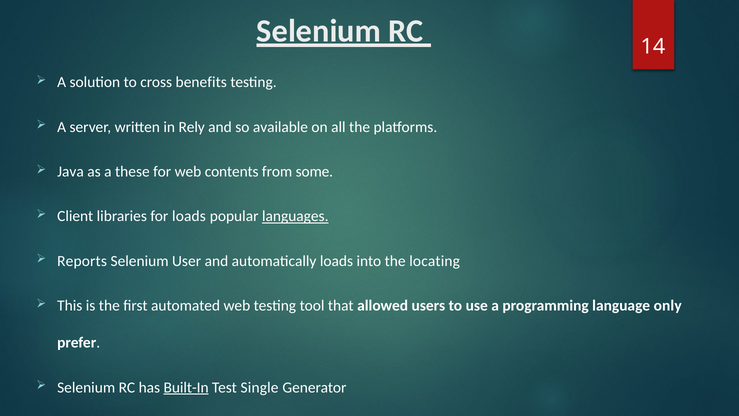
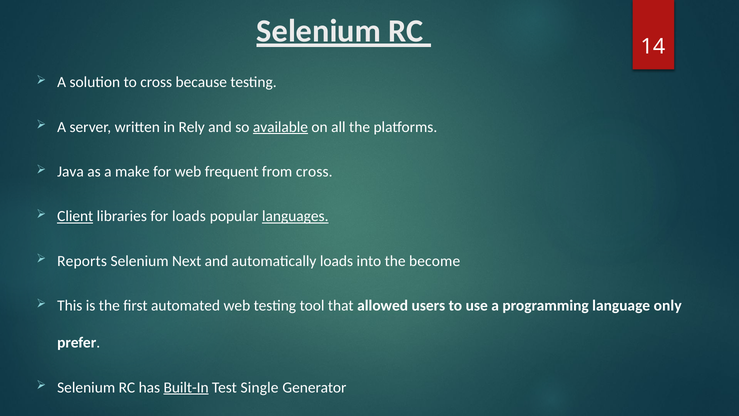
benefits: benefits -> because (201, 82)
available underline: none -> present (280, 127)
these: these -> make (132, 172)
contents: contents -> frequent (232, 172)
from some: some -> cross (314, 172)
Client underline: none -> present (75, 216)
User: User -> Next (187, 261)
locating: locating -> become (435, 261)
